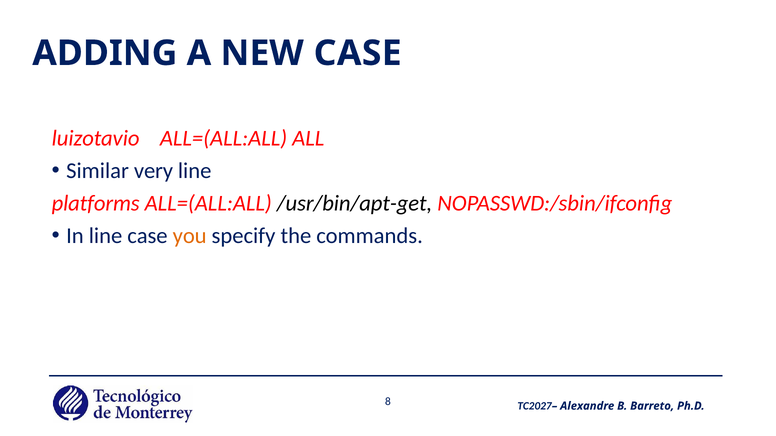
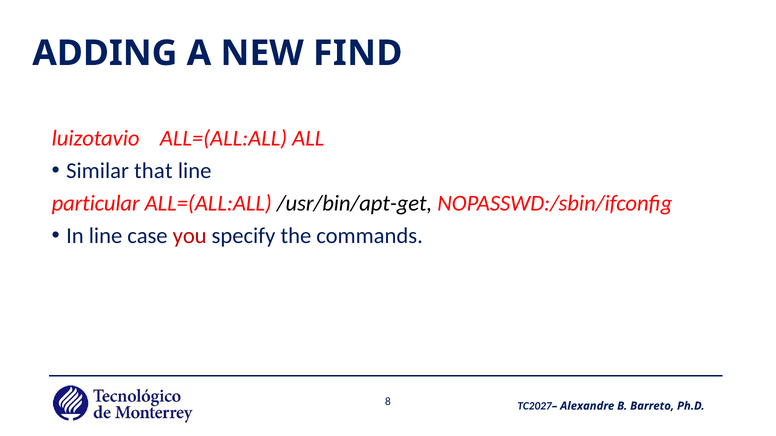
NEW CASE: CASE -> FIND (358, 53)
very: very -> that (153, 171)
platforms: platforms -> particular (96, 203)
you colour: orange -> red (190, 236)
